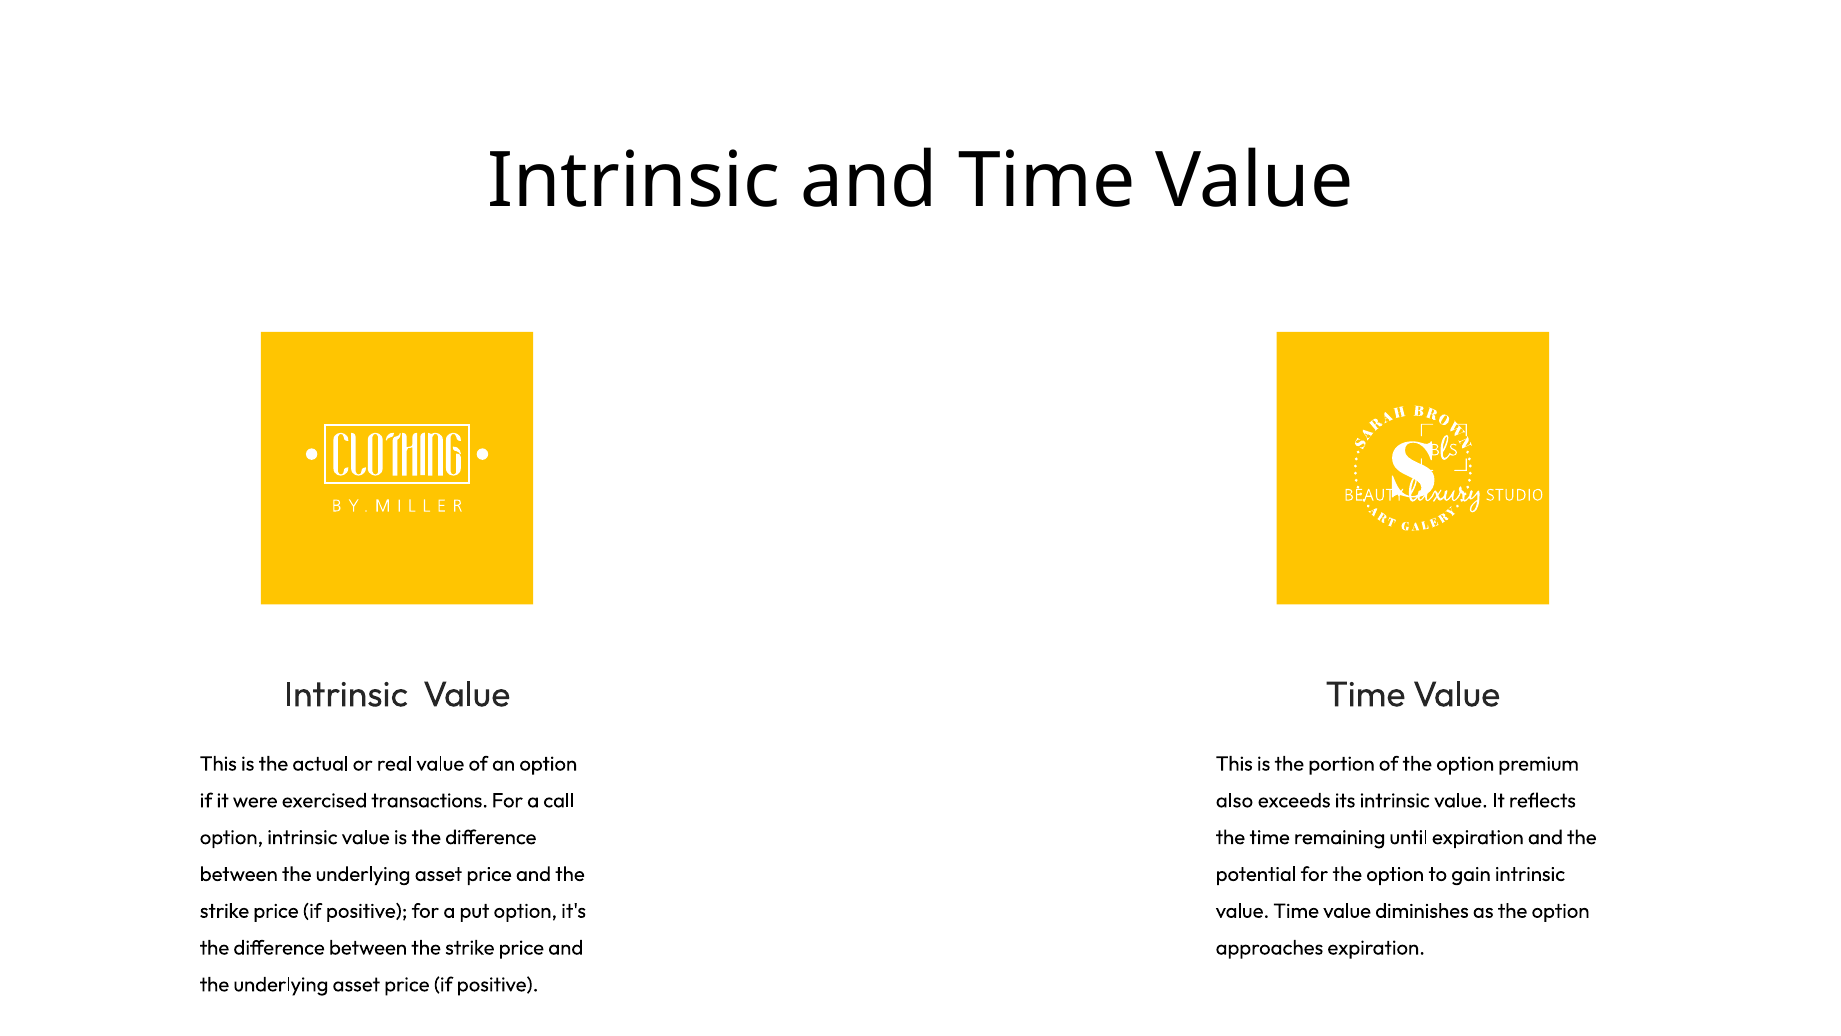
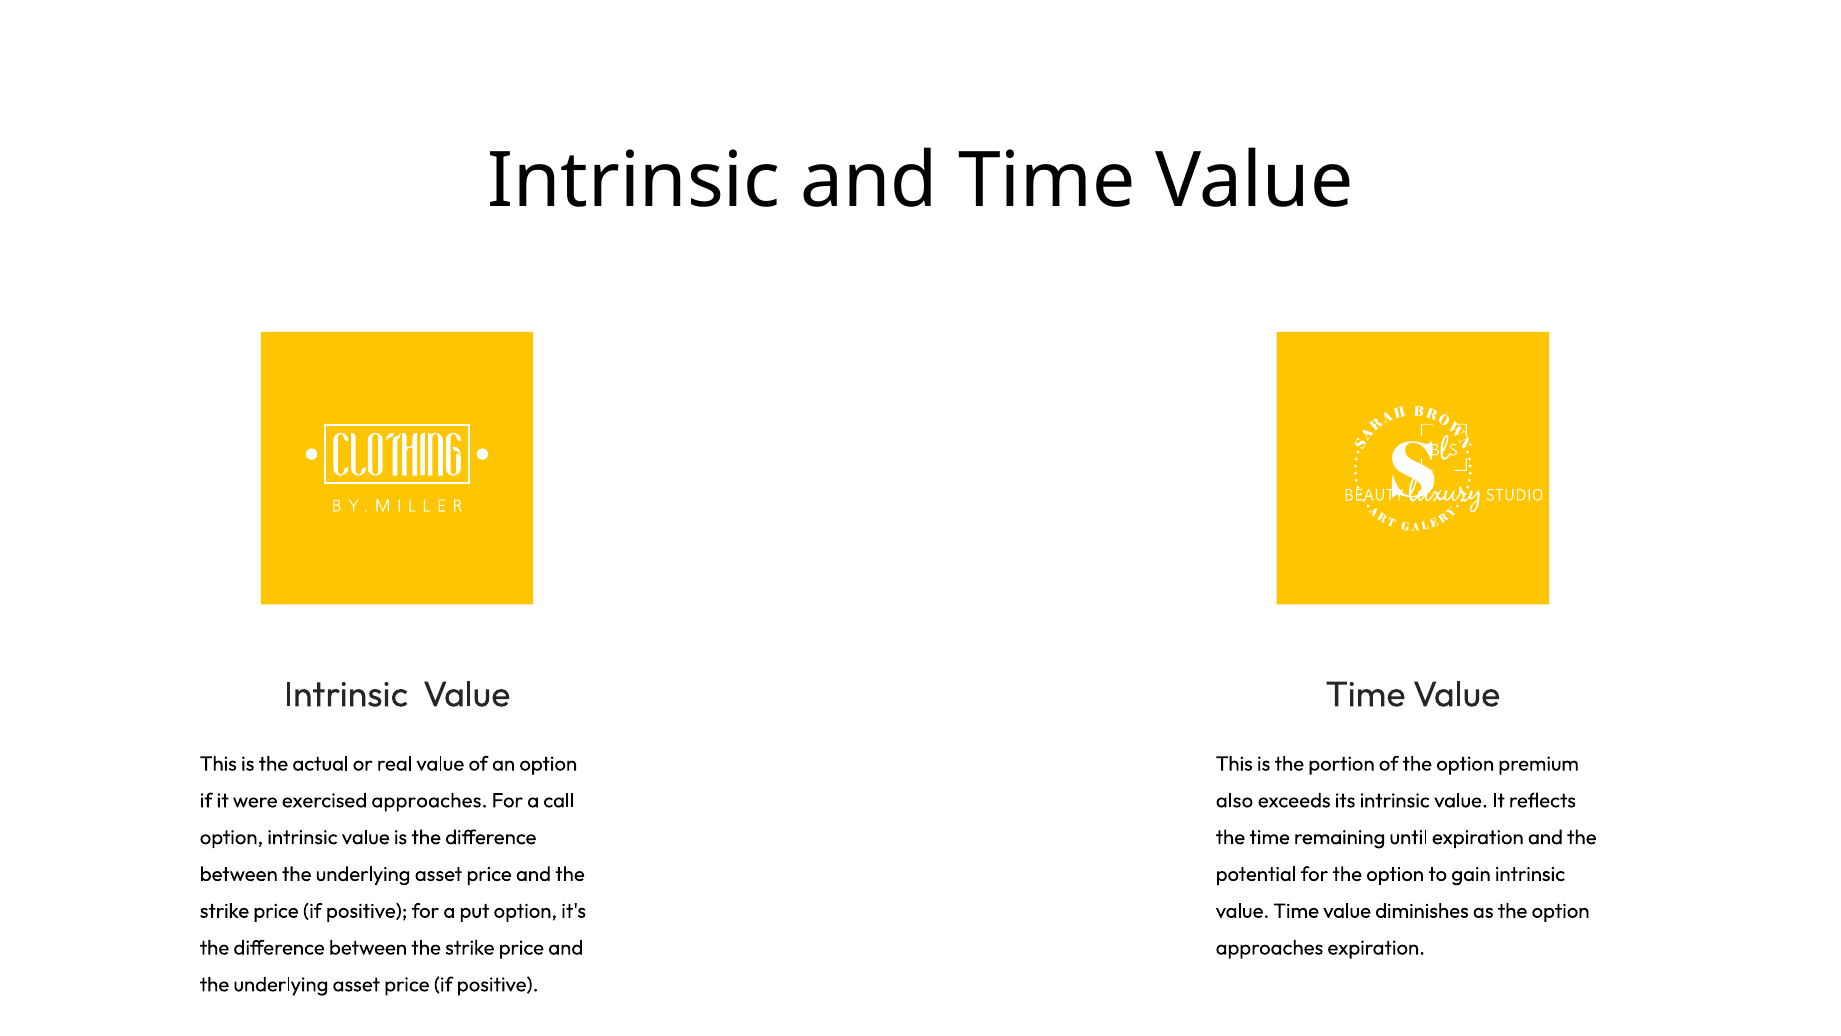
exercised transactions: transactions -> approaches (429, 800)
